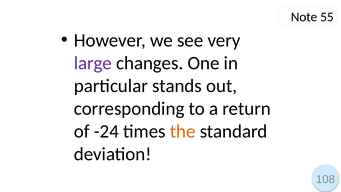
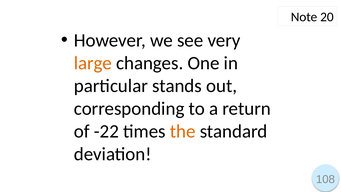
55: 55 -> 20 (327, 17)
large colour: purple -> orange (93, 63)
-24: -24 -> -22 (106, 131)
